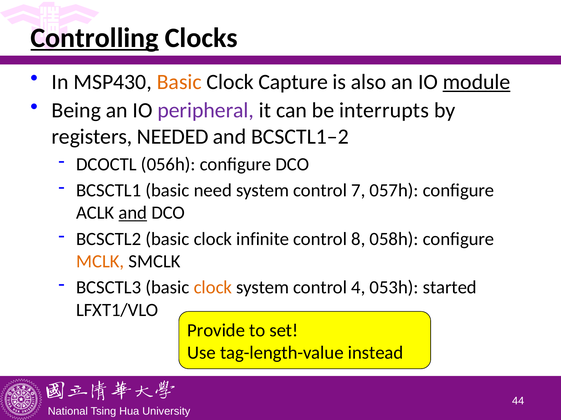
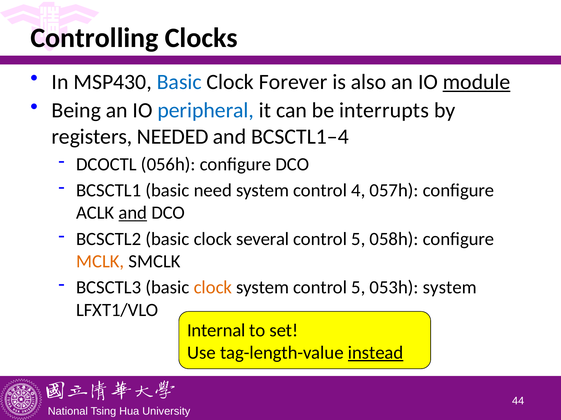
Controlling underline: present -> none (95, 38)
Basic colour: orange -> blue (179, 82)
Capture: Capture -> Forever (293, 82)
peripheral colour: purple -> blue (206, 111)
BCSCTL1–2: BCSCTL1–2 -> BCSCTL1–4 (300, 137)
7: 7 -> 4 (358, 191)
infinite: infinite -> several (263, 239)
8: 8 -> 5 (358, 239)
system control 4: 4 -> 5 (358, 288)
053h started: started -> system (450, 288)
Provide: Provide -> Internal (216, 331)
instead underline: none -> present (376, 353)
